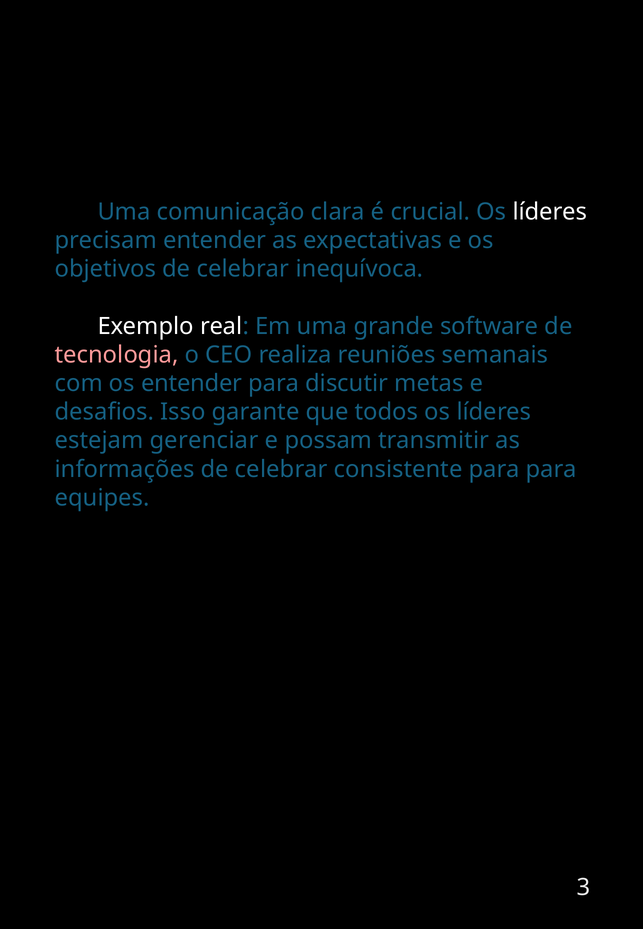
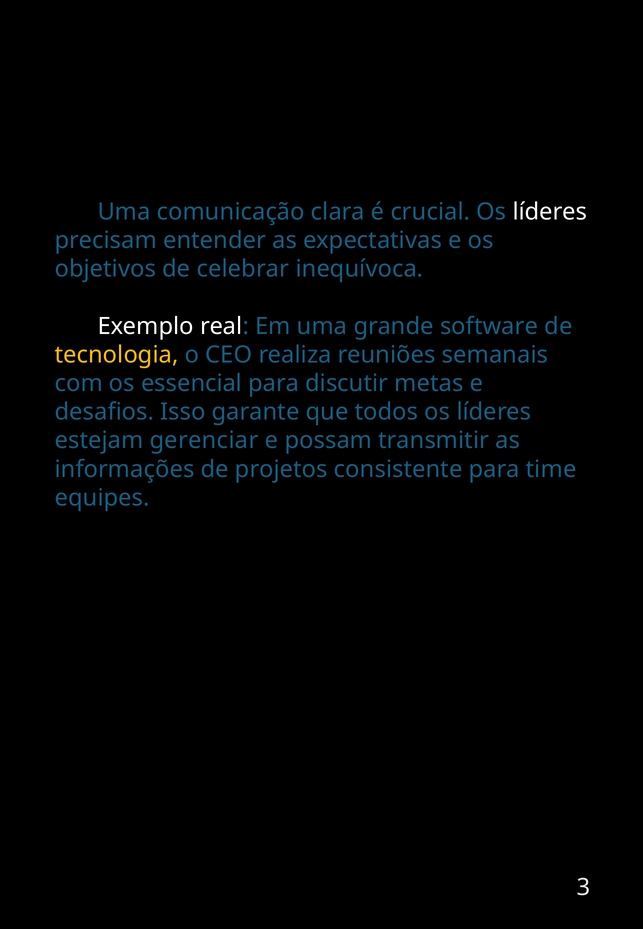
tecnologia colour: pink -> yellow (117, 355)
os entender: entender -> essencial (192, 383)
informações de celebrar: celebrar -> projetos (281, 469)
para para: para -> time (551, 469)
